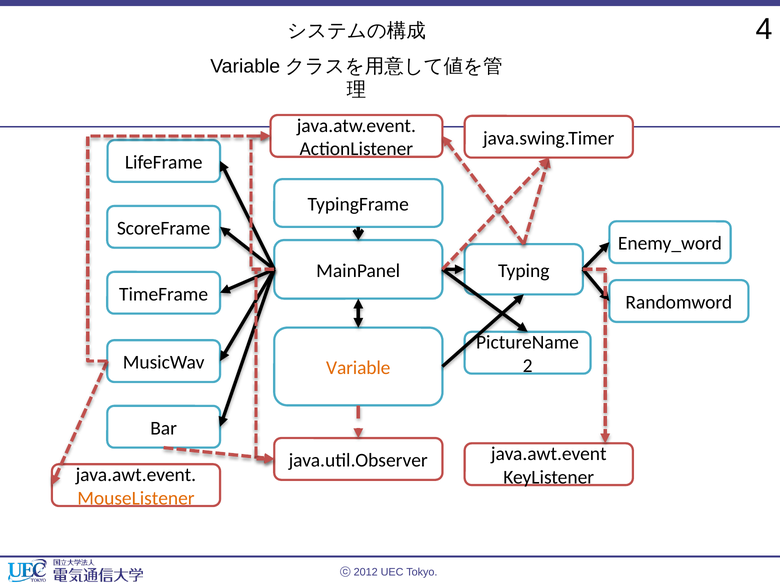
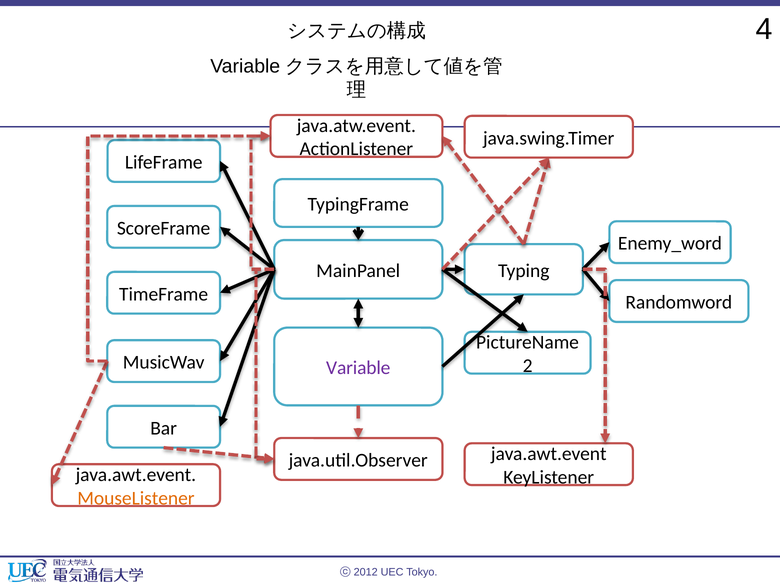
Variable colour: orange -> purple (358, 368)
